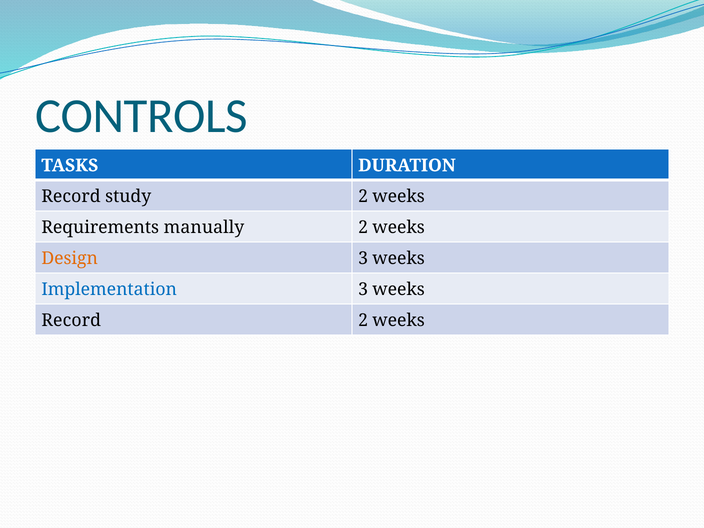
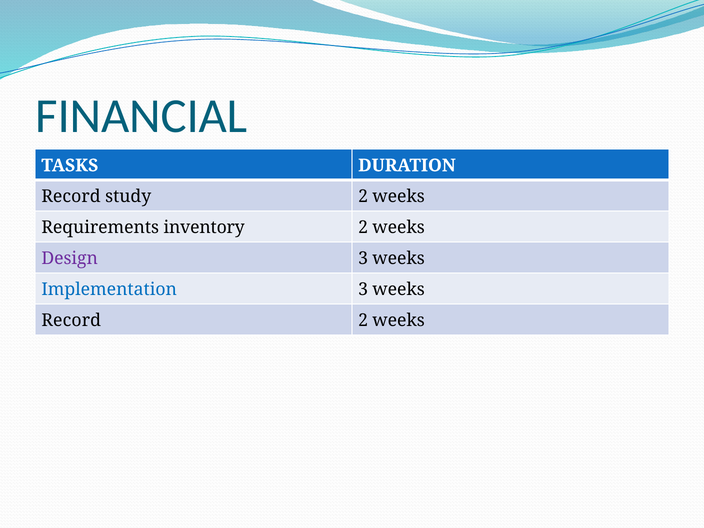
CONTROLS: CONTROLS -> FINANCIAL (141, 116)
manually: manually -> inventory (204, 227)
Design colour: orange -> purple (70, 258)
